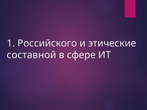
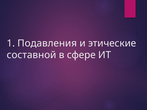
Российского: Российского -> Подавления (47, 43)
